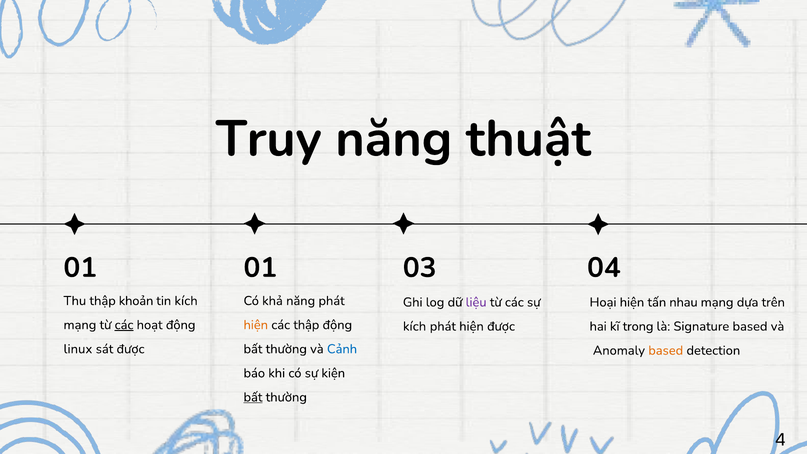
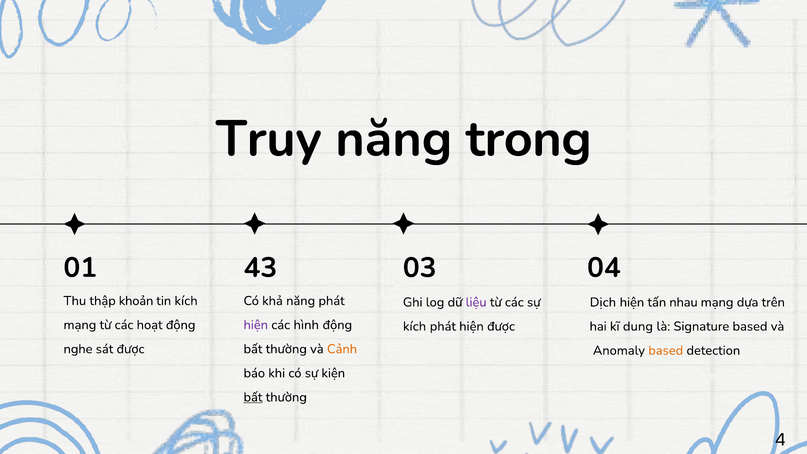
thuật: thuật -> trong (529, 139)
01 01: 01 -> 43 (260, 268)
Hoại: Hoại -> Dịch (603, 302)
các underline: present -> none (124, 325)
hiện colour: orange -> purple (256, 325)
các thập: thập -> hình (306, 325)
trong: trong -> dung (638, 326)
linux: linux -> nghe (78, 349)
Cảnh colour: blue -> orange (342, 349)
